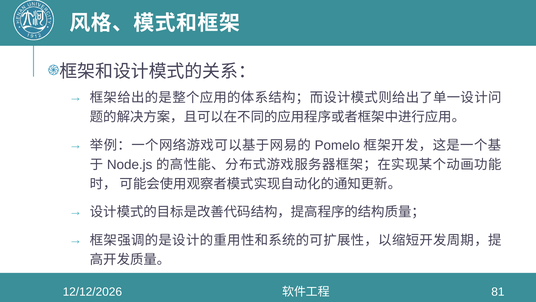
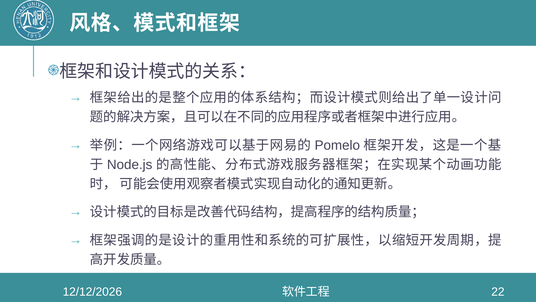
81: 81 -> 22 (498, 291)
